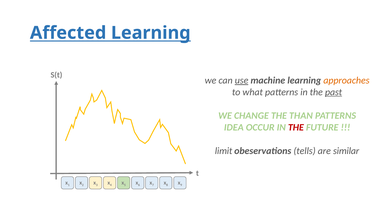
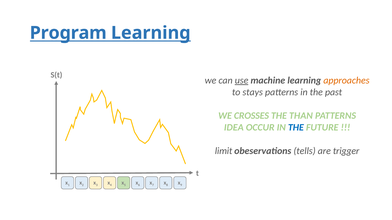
Affected: Affected -> Program (68, 33)
what: what -> stays (253, 92)
past underline: present -> none (334, 92)
CHANGE: CHANGE -> CROSSES (251, 116)
THE colour: red -> blue (296, 128)
similar: similar -> trigger (346, 151)
